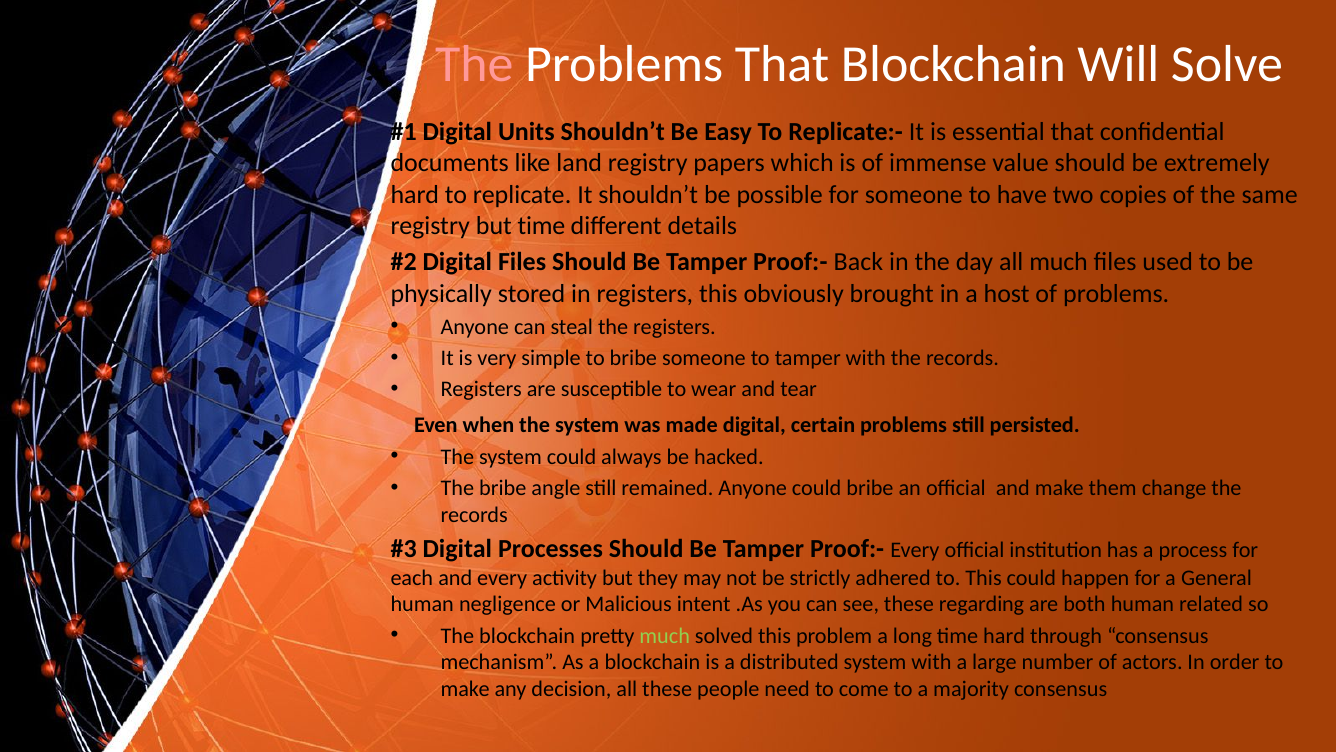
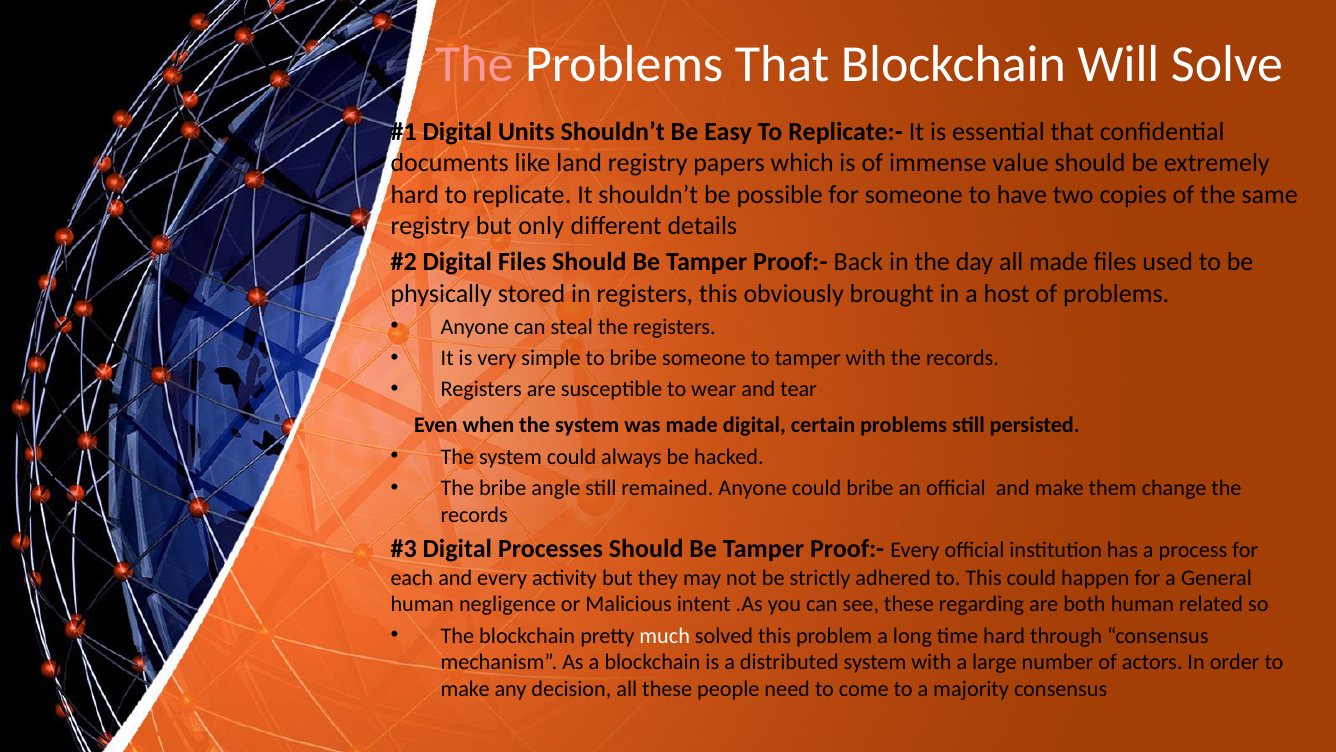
but time: time -> only (541, 226)
all much: much -> made (1059, 262)
much colour: light green -> white (665, 635)
